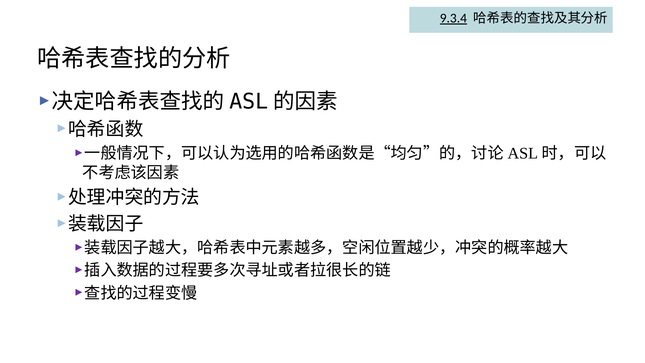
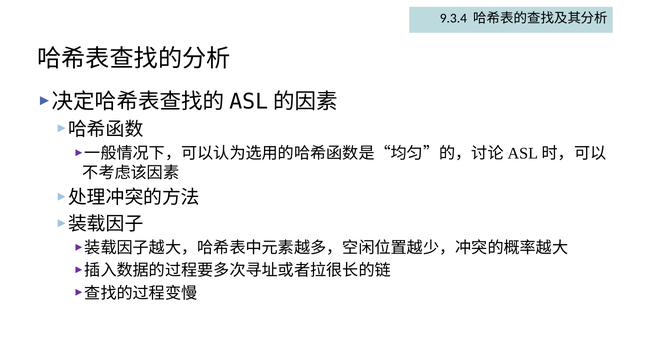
9.3.4 underline: present -> none (453, 18)
